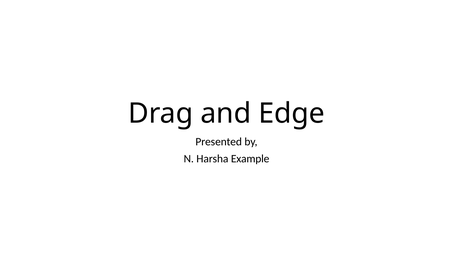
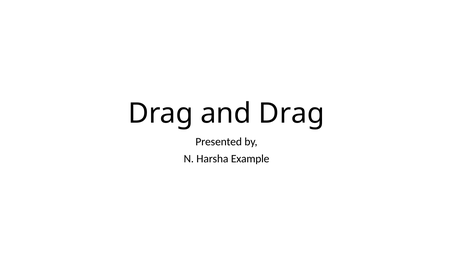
and Edge: Edge -> Drag (292, 113)
